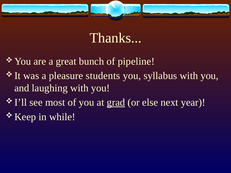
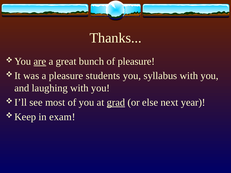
are underline: none -> present (40, 62)
of pipeline: pipeline -> pleasure (136, 62)
while: while -> exam (62, 117)
